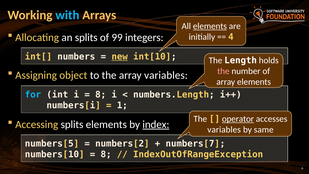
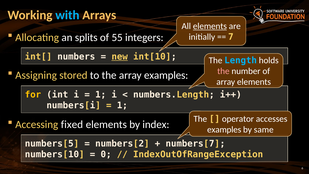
99: 99 -> 55 (117, 37)
4: 4 -> 7 (231, 37)
Length colour: white -> light blue (241, 60)
object: object -> stored (73, 75)
array variables: variables -> examples (166, 75)
for colour: light blue -> yellow (33, 94)
8: 8 -> 1 (101, 94)
operator underline: present -> none (238, 119)
Accessing splits: splits -> fixed (72, 124)
index underline: present -> none (156, 124)
variables: variables -> examples (224, 130)
8: 8 -> 0 (106, 154)
